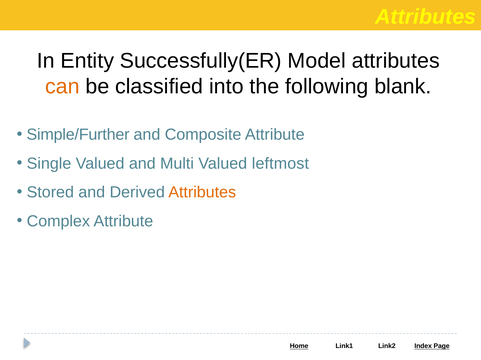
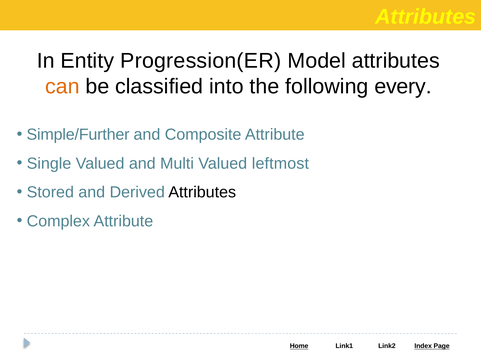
Successfully(ER: Successfully(ER -> Progression(ER (201, 61)
blank: blank -> every (403, 87)
Attributes colour: orange -> black (202, 193)
